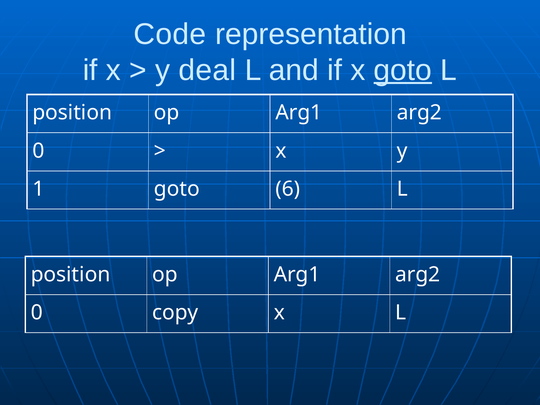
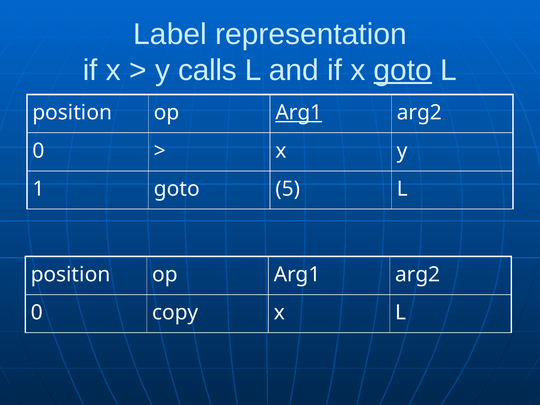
Code: Code -> Label (170, 34)
deal: deal -> calls (208, 70)
Arg1 underline: none -> present (299, 113)
6: 6 -> 5 (288, 189)
